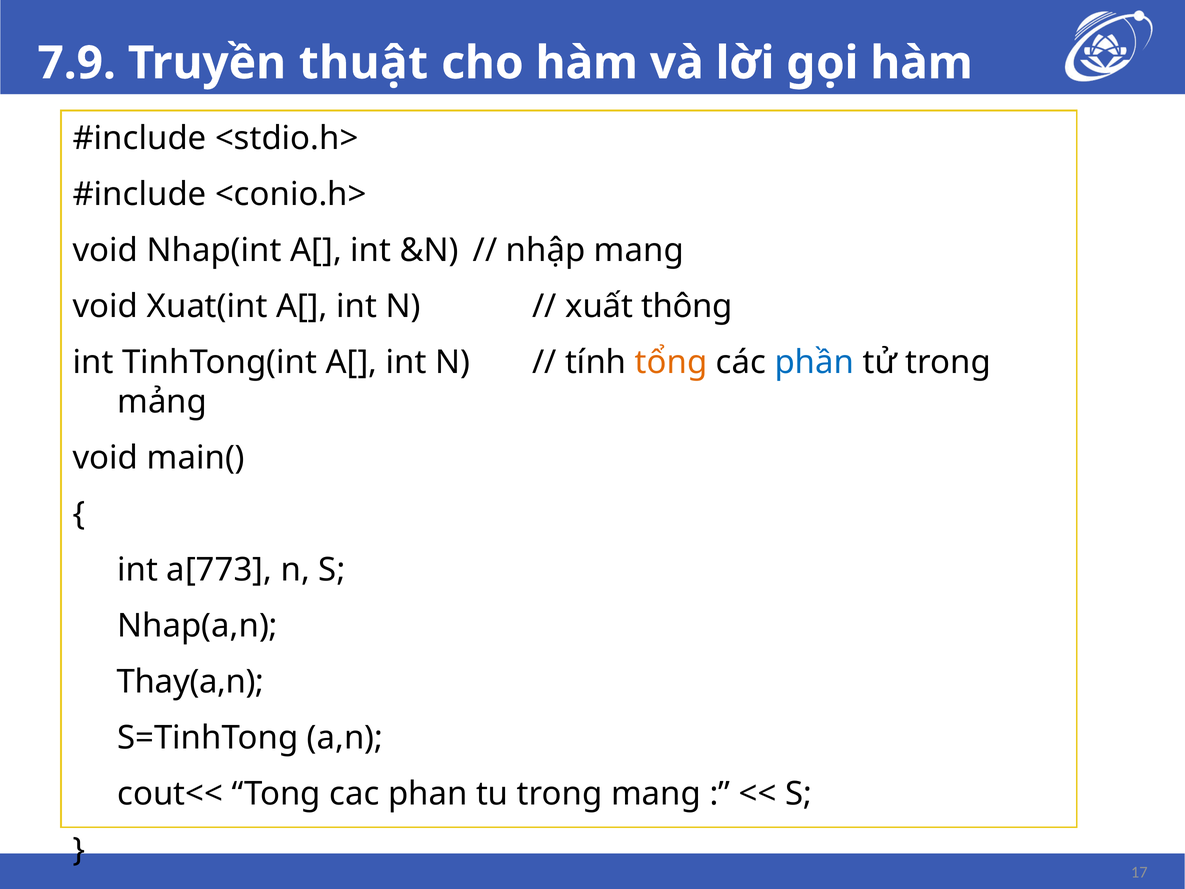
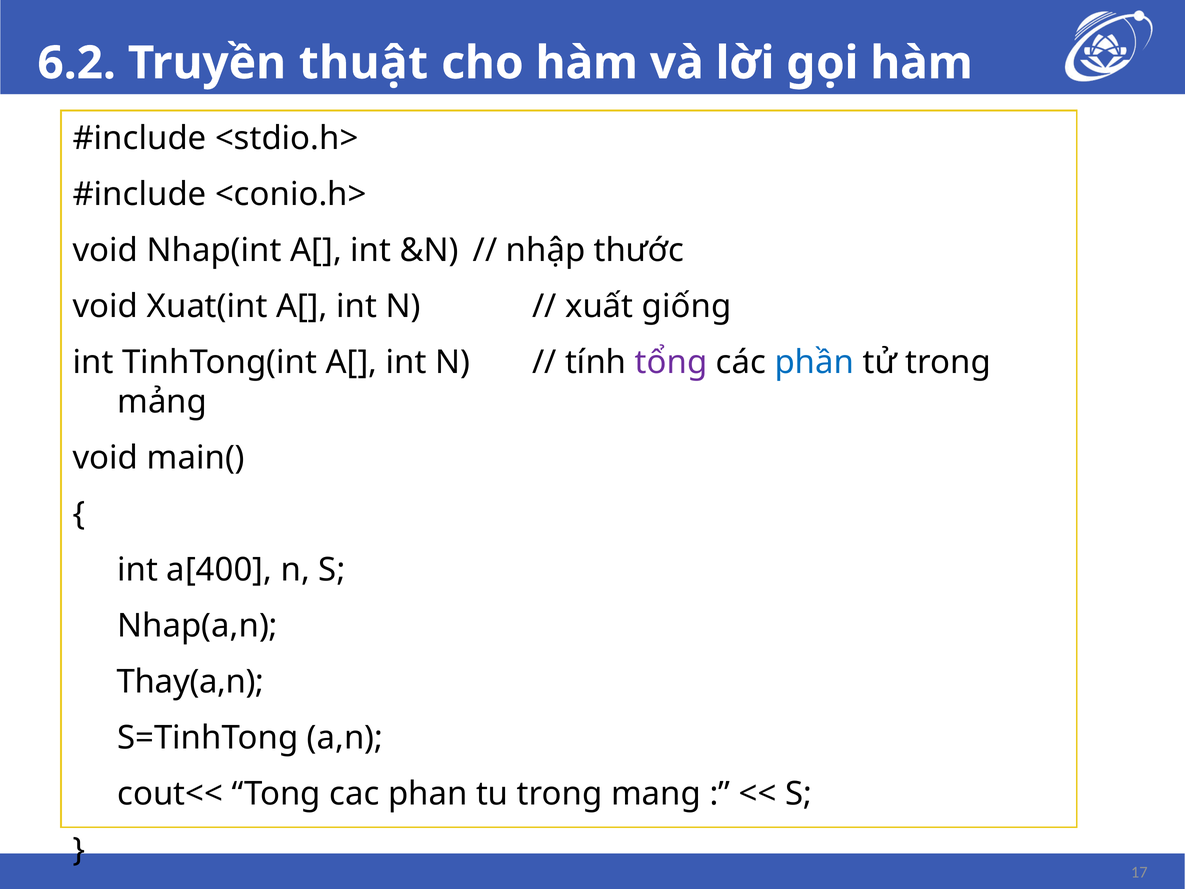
7.9: 7.9 -> 6.2 (77, 63)
nhập mang: mang -> thước (639, 250)
thông: thông -> giống (687, 306)
tổng colour: orange -> purple (671, 362)
a[773: a[773 -> a[400 (219, 570)
